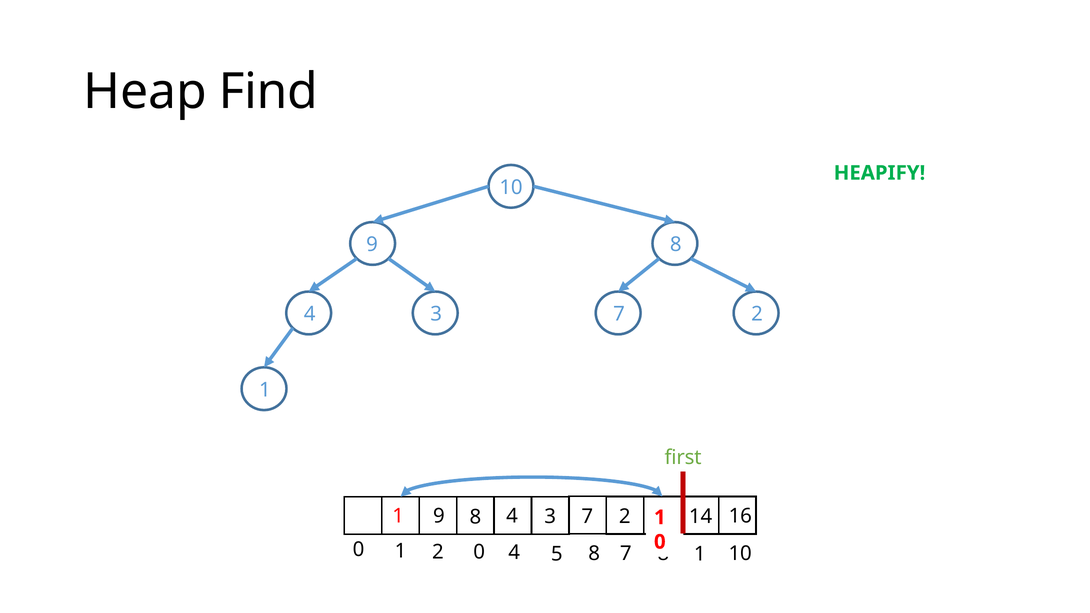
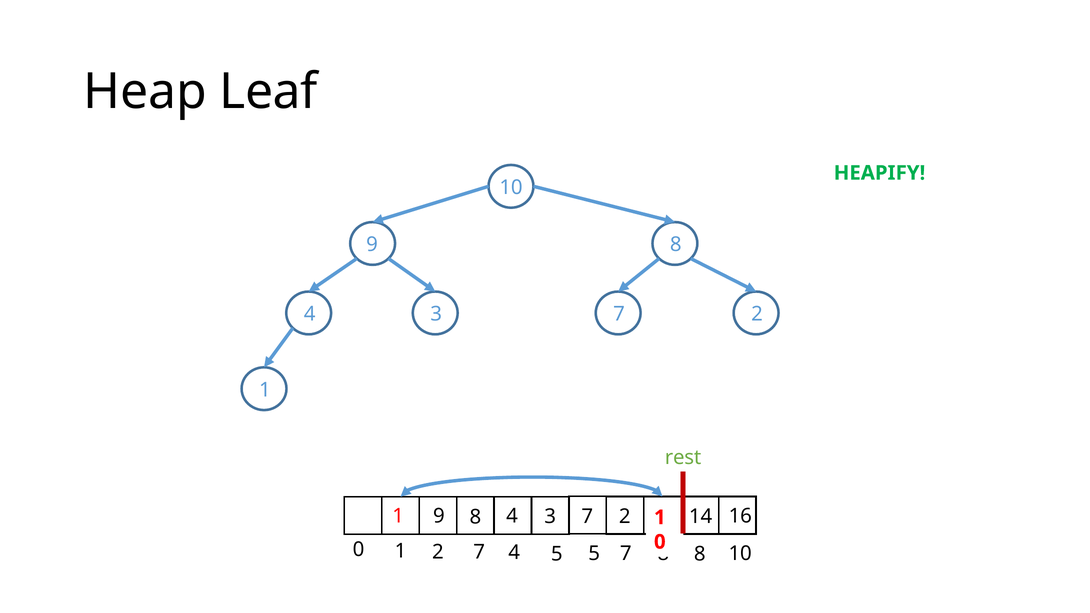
Find: Find -> Leaf (268, 92)
first: first -> rest (683, 458)
2 0: 0 -> 7 (479, 552)
5 8: 8 -> 5 (594, 553)
1: 1 -> 8 (700, 554)
